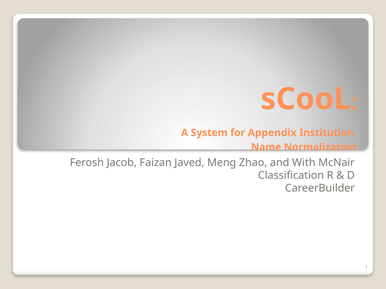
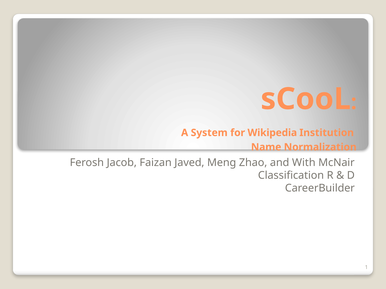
Appendix: Appendix -> Wikipedia (272, 133)
